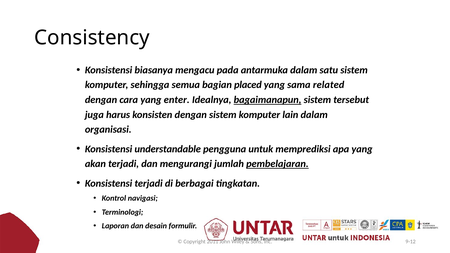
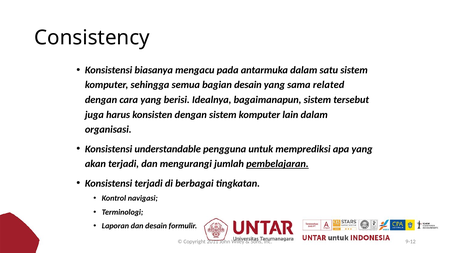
bagian placed: placed -> desain (248, 85)
enter: enter -> berisi (177, 100)
bagaimanapun underline: present -> none (268, 100)
